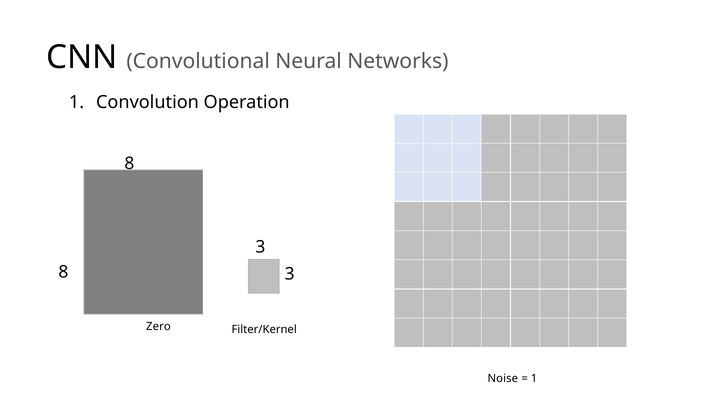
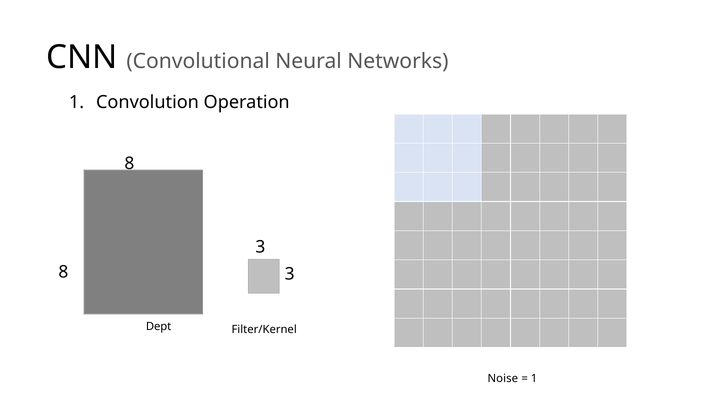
Zero: Zero -> Dept (159, 327)
